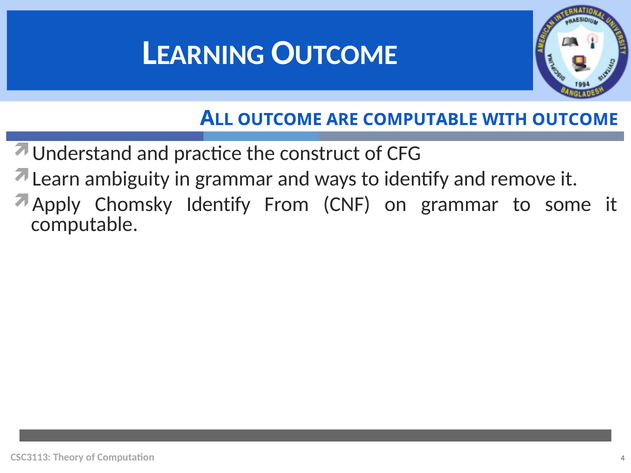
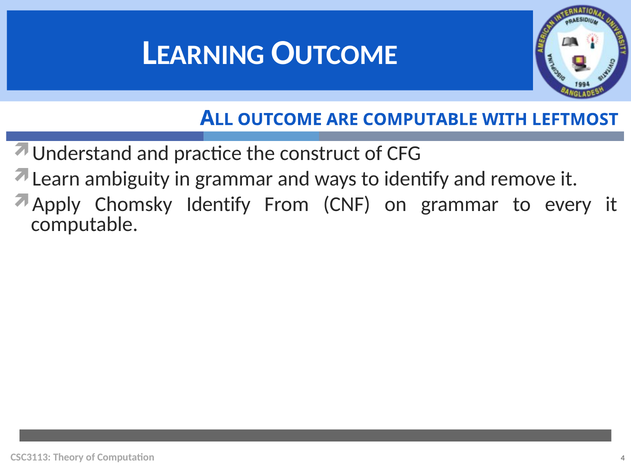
WITH OUTCOME: OUTCOME -> LEFTMOST (575, 120)
some: some -> every (568, 204)
